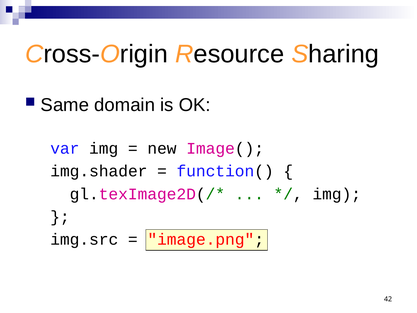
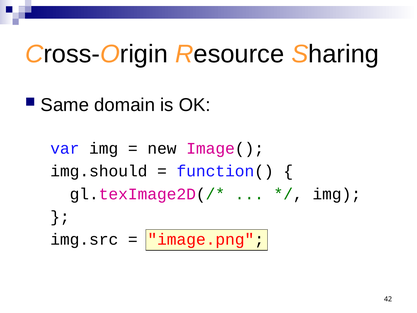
img.shader: img.shader -> img.should (99, 171)
